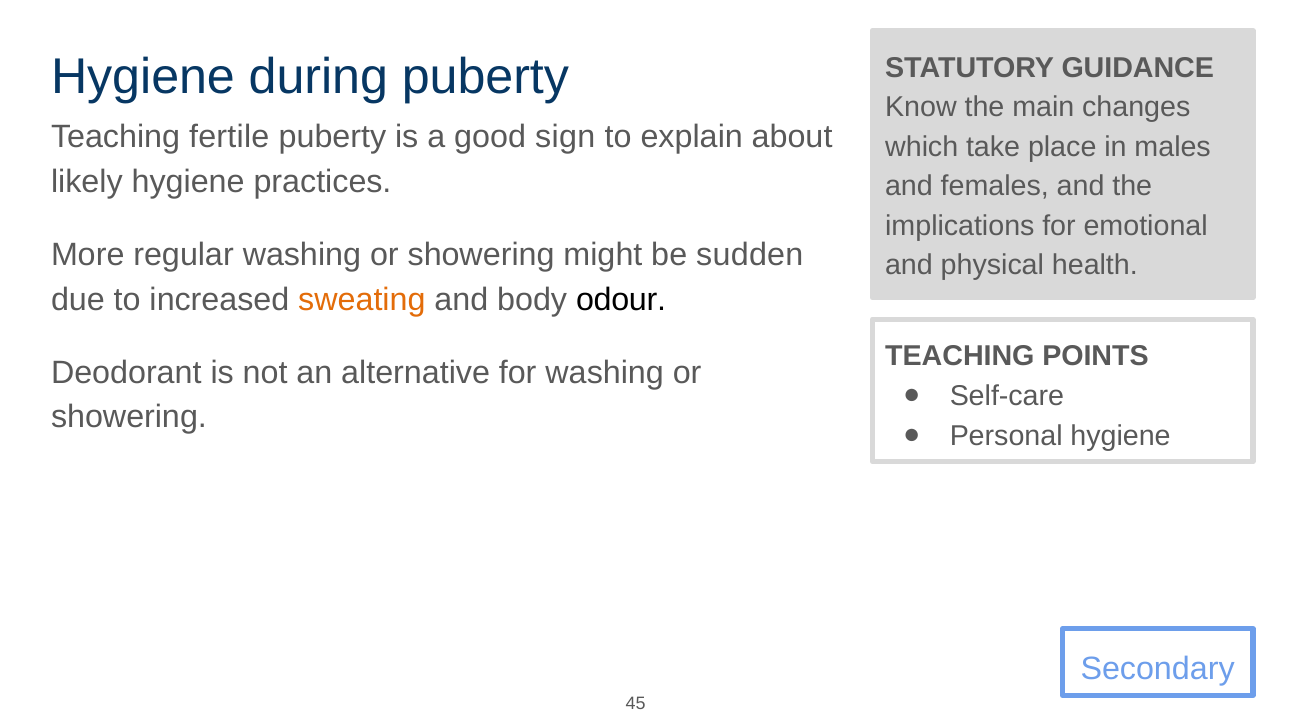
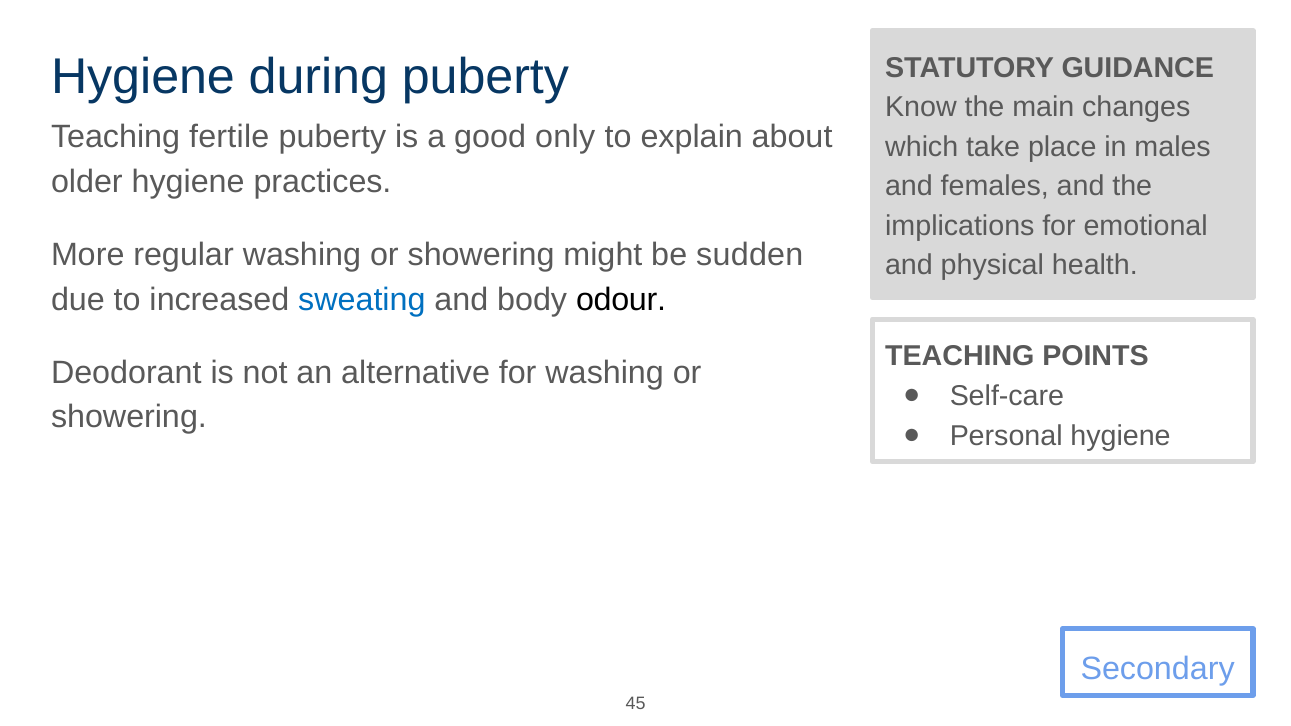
sign: sign -> only (565, 137)
likely: likely -> older (87, 182)
sweating colour: orange -> blue (362, 299)
